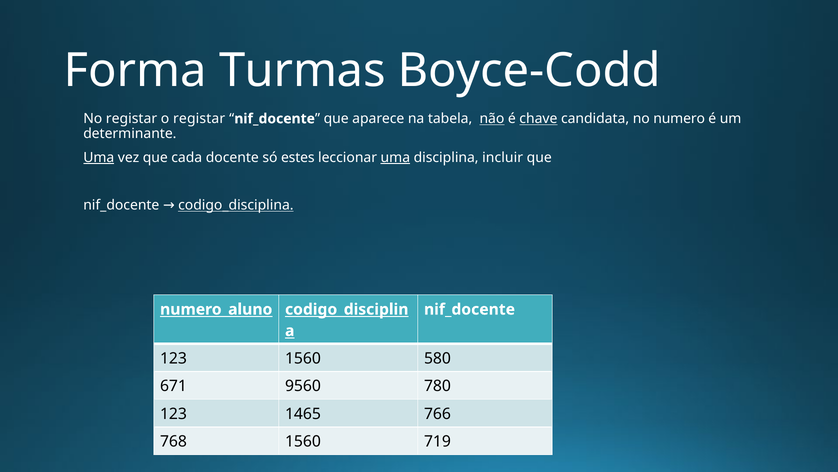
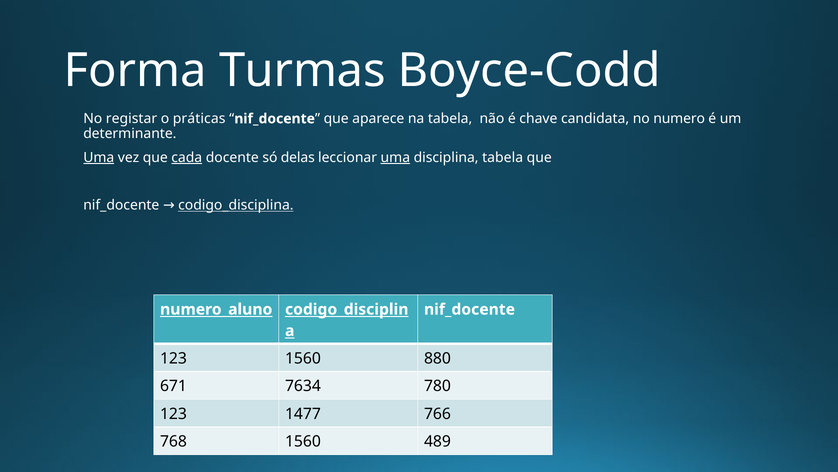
o registar: registar -> práticas (199, 119)
não underline: present -> none (492, 119)
chave underline: present -> none (538, 119)
cada underline: none -> present (187, 157)
estes: estes -> delas (298, 157)
disciplina incluir: incluir -> tabela (503, 157)
580: 580 -> 880 (437, 358)
9560: 9560 -> 7634 (303, 386)
1465: 1465 -> 1477 (303, 413)
719: 719 -> 489 (437, 441)
